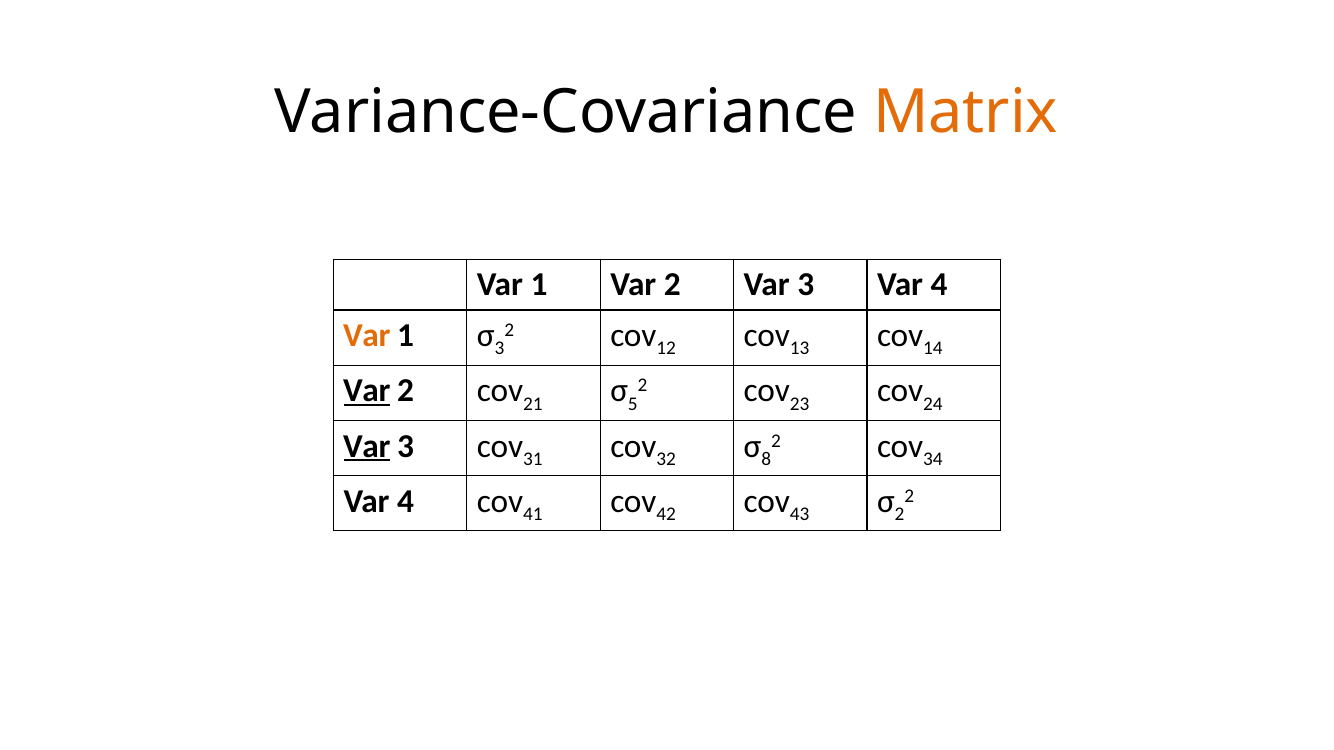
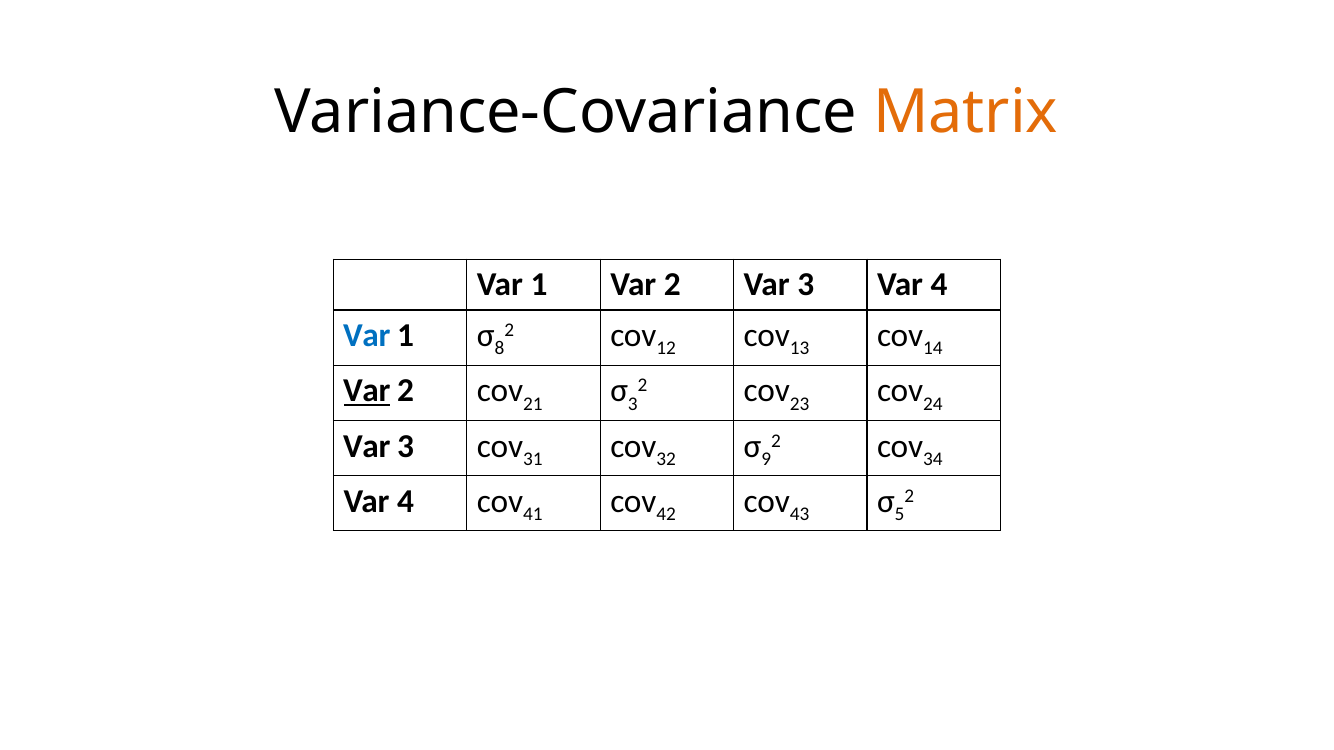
Var colour: orange -> blue (367, 336)
3: 3 -> 8 (499, 349)
5: 5 -> 3 (633, 404)
Var underline: present -> none (367, 446)
8: 8 -> 9 (766, 459)
2: 2 -> 5 (900, 514)
